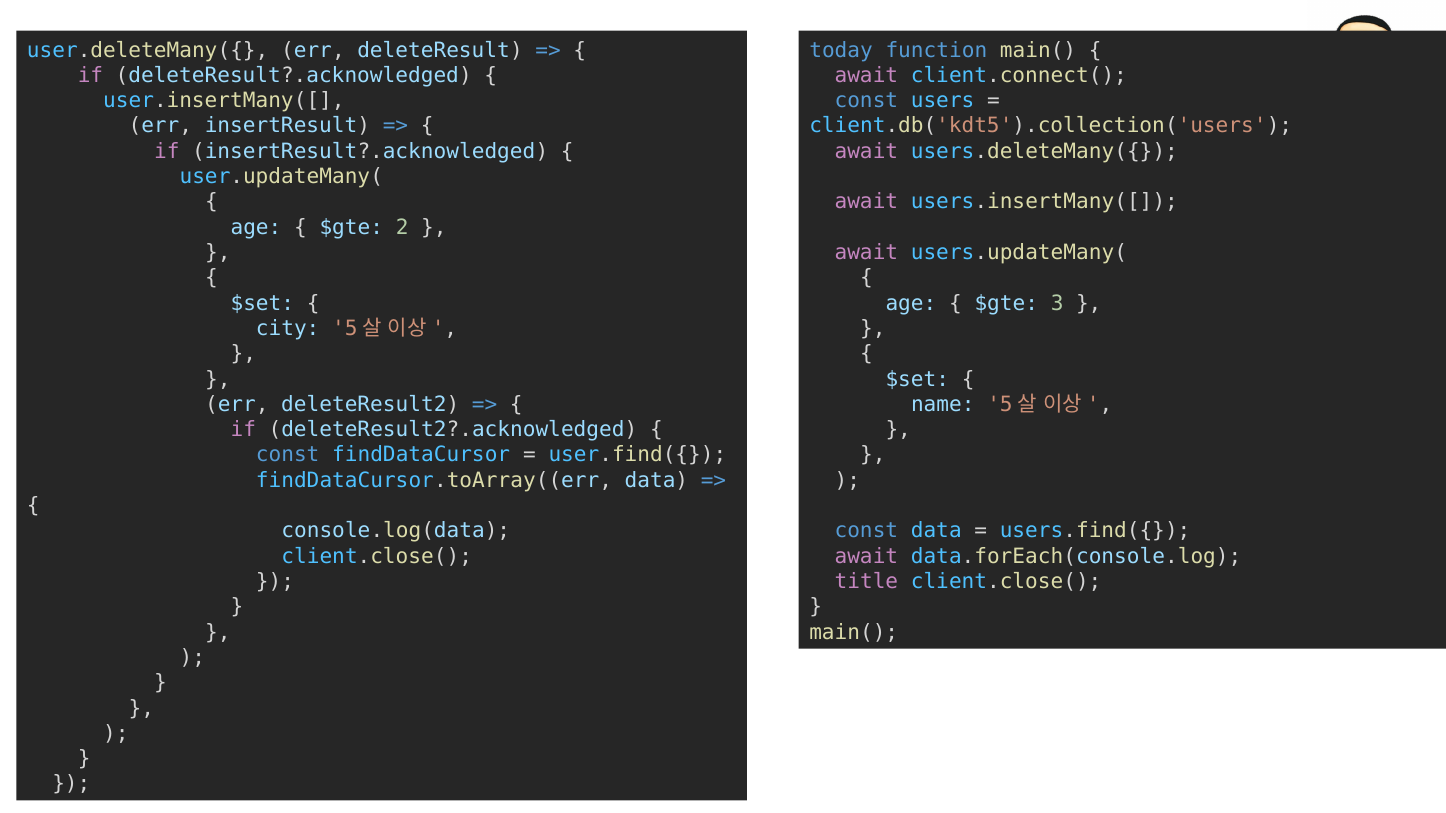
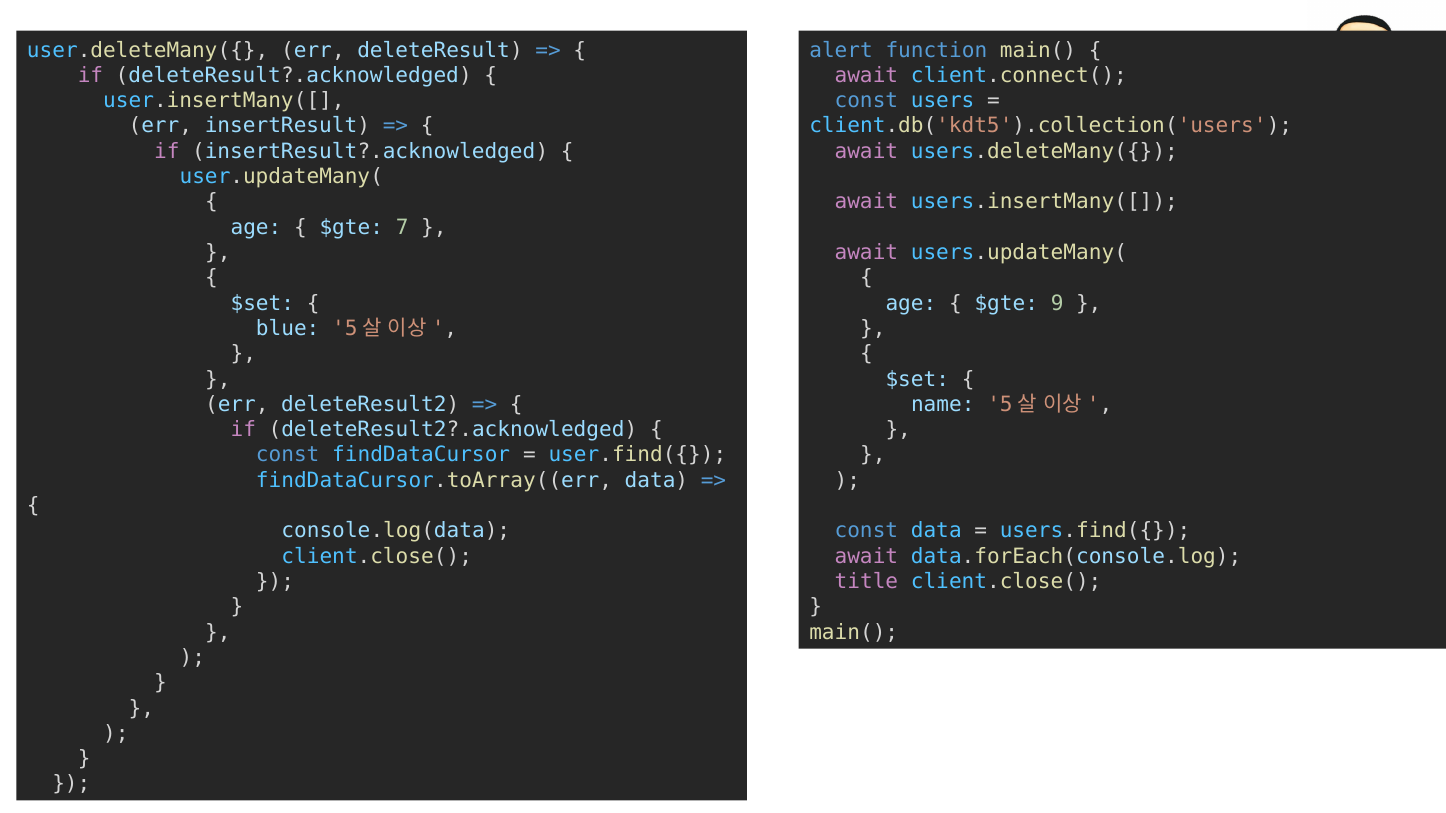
today: today -> alert (841, 50)
2: 2 -> 7 (402, 227)
3: 3 -> 9 (1057, 303)
city: city -> blue (288, 329)
